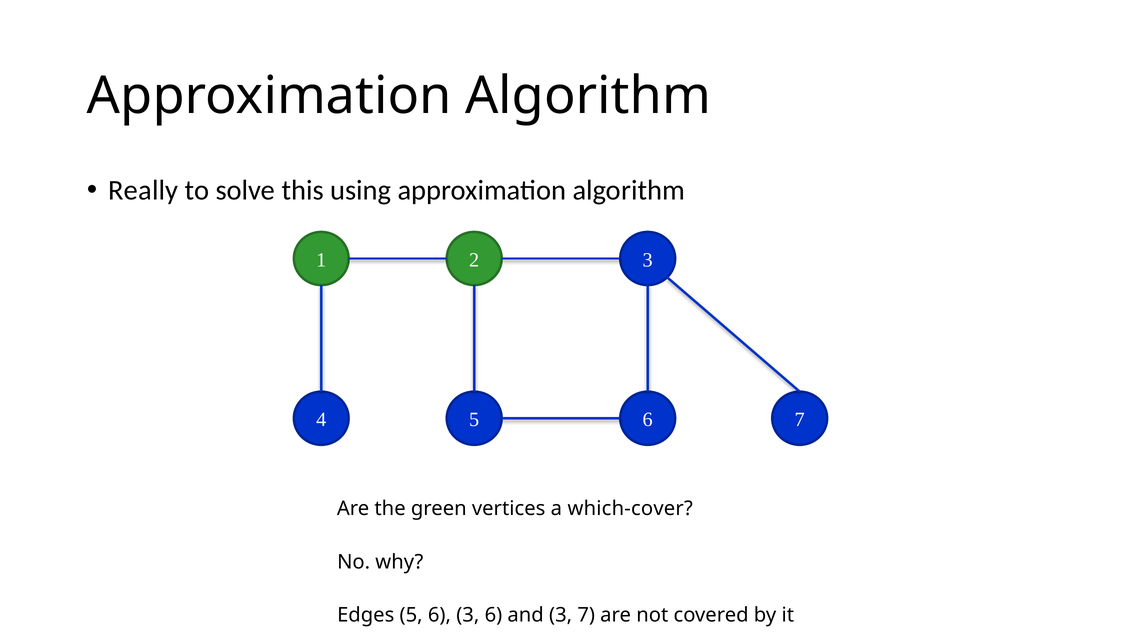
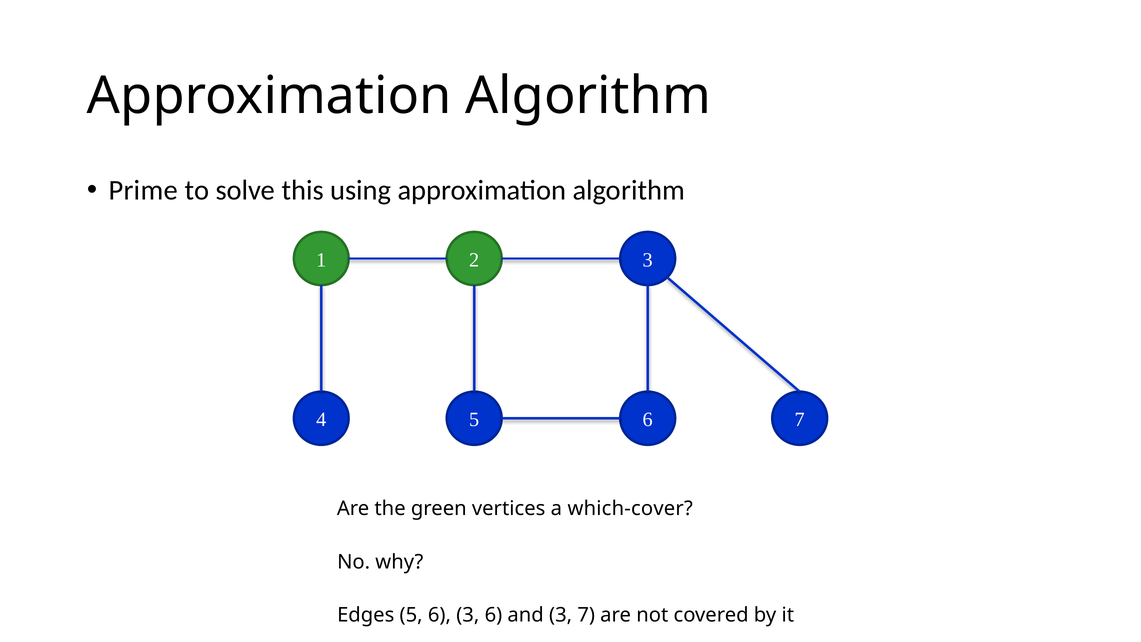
Really: Really -> Prime (143, 190)
